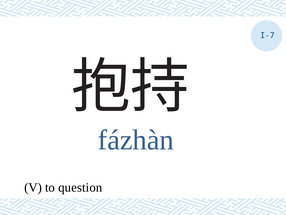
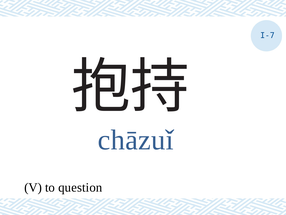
fázhàn: fázhàn -> chāzuǐ (136, 140)
